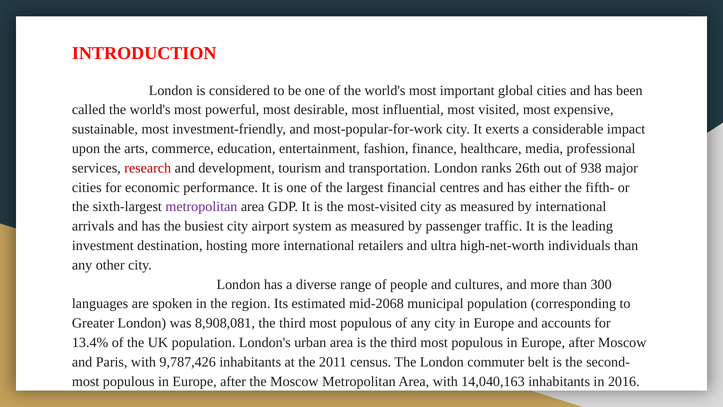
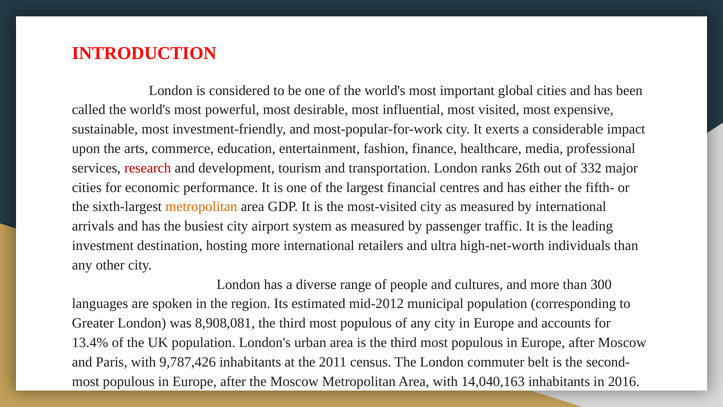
938: 938 -> 332 (591, 168)
metropolitan colour: purple -> orange (201, 207)
mid-2068: mid-2068 -> mid-2012 (376, 304)
